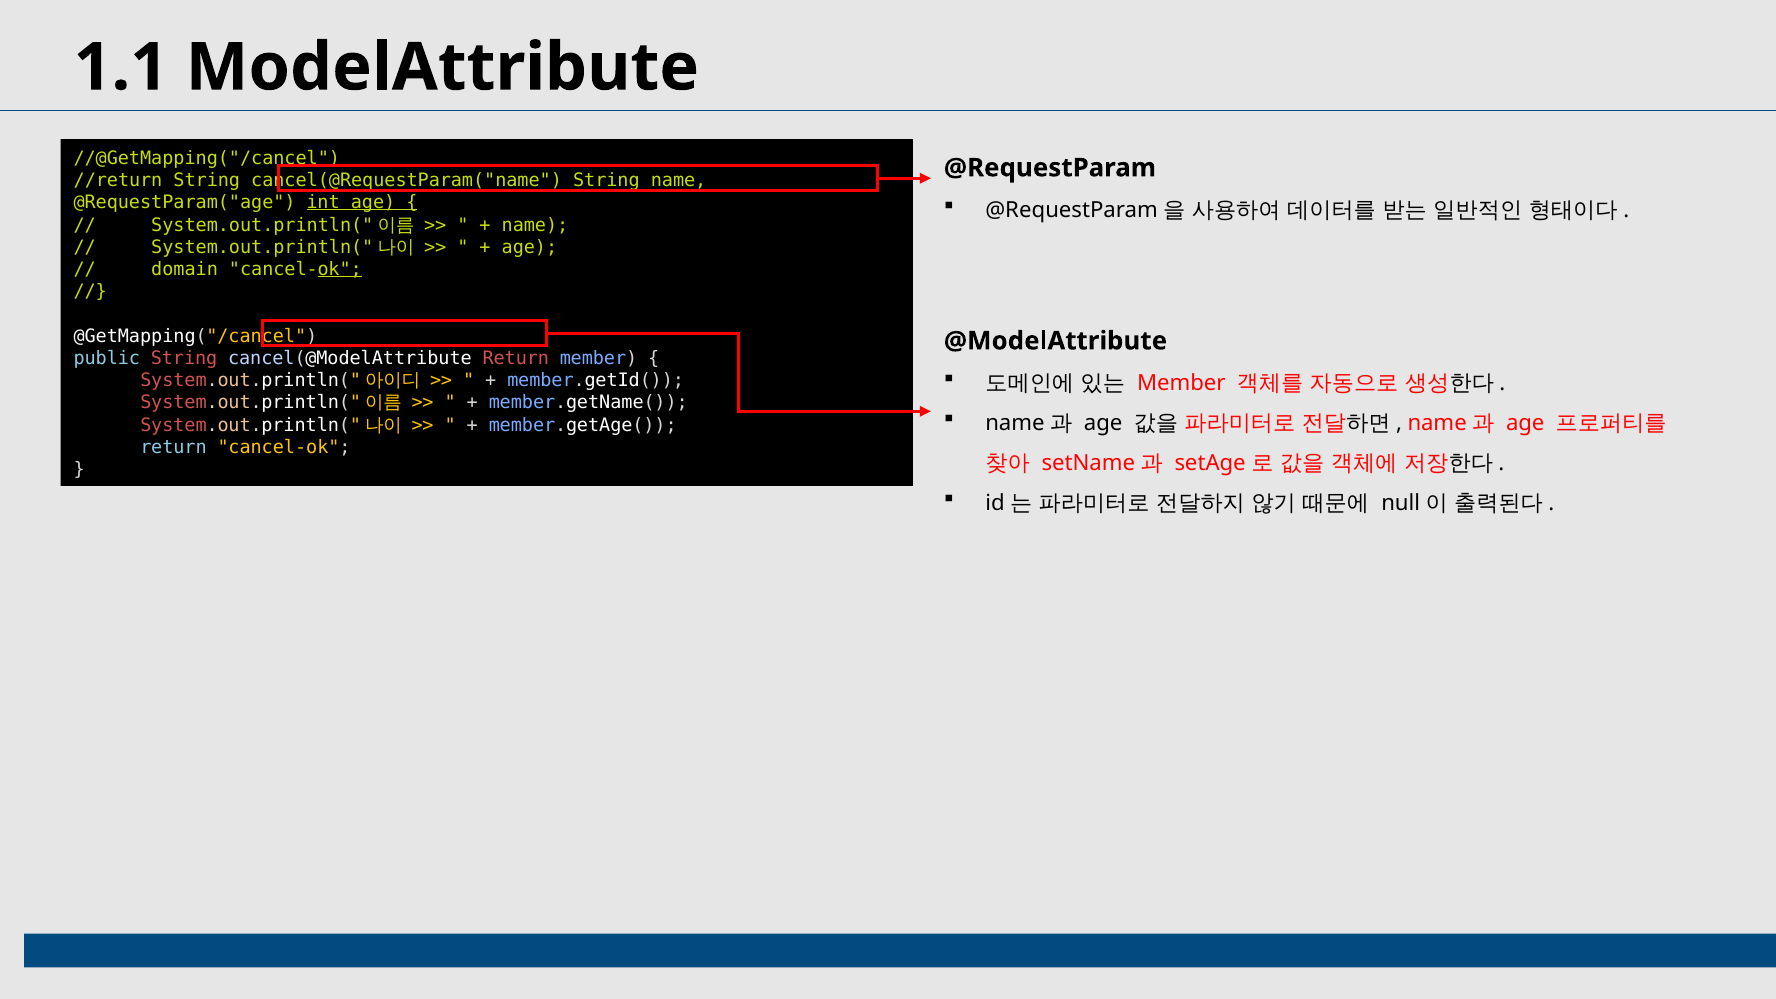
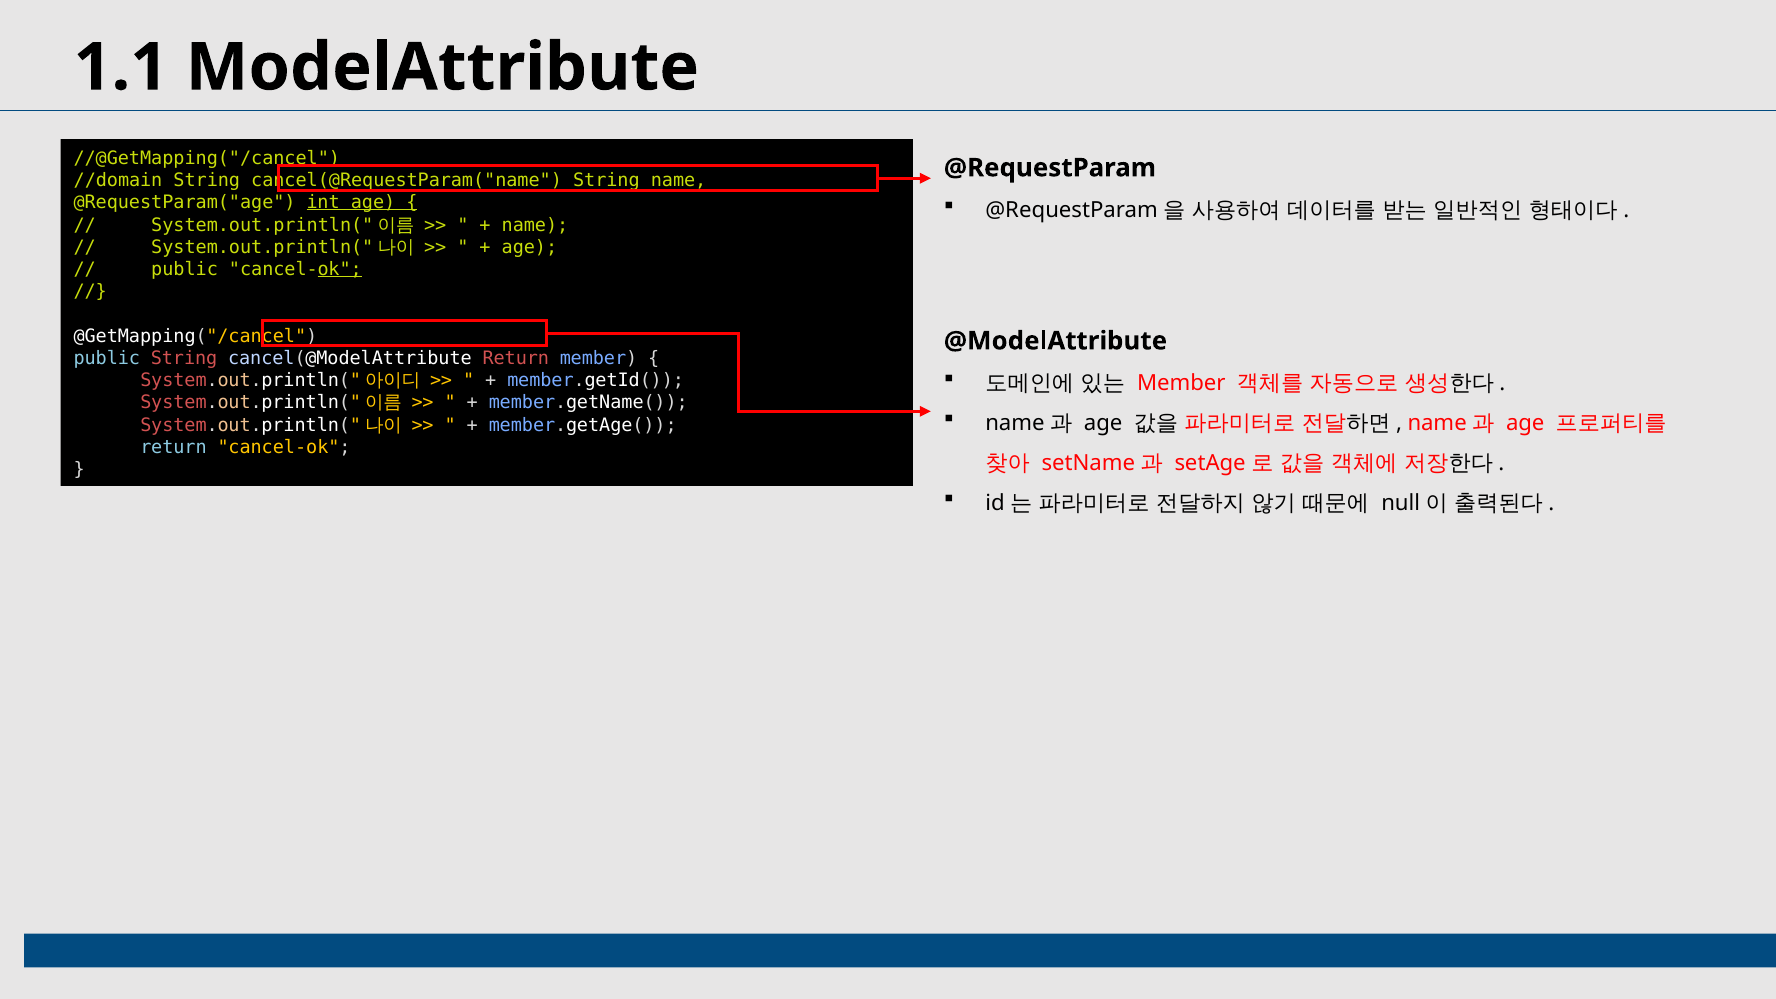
//return: //return -> //domain (118, 180)
domain: domain -> public (185, 269)
